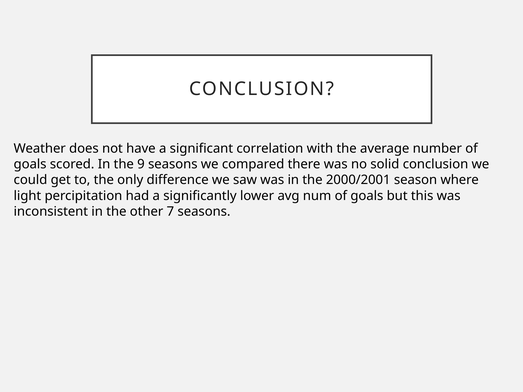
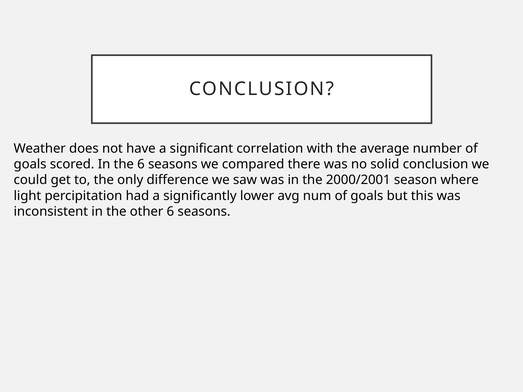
the 9: 9 -> 6 (141, 164)
other 7: 7 -> 6 (170, 212)
